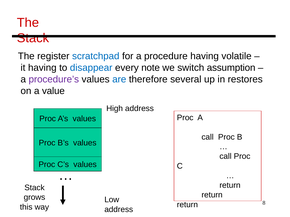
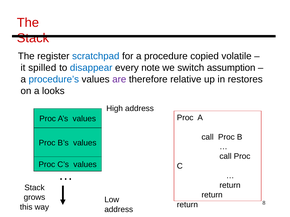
procedure having: having -> copied (205, 56)
it having: having -> spilled (42, 68)
procedure’s colour: purple -> blue (54, 79)
are colour: blue -> purple (119, 79)
several: several -> relative (186, 79)
value: value -> looks (53, 91)
